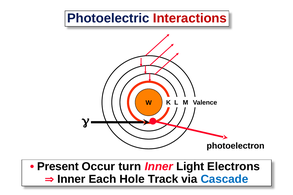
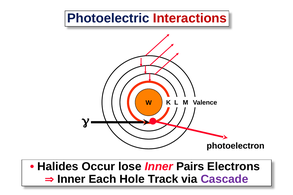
Present: Present -> Halides (58, 167)
turn: turn -> lose (130, 167)
Light: Light -> Pairs (190, 167)
Cascade colour: blue -> purple (224, 179)
